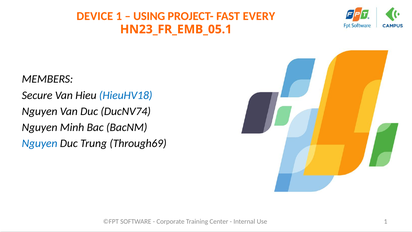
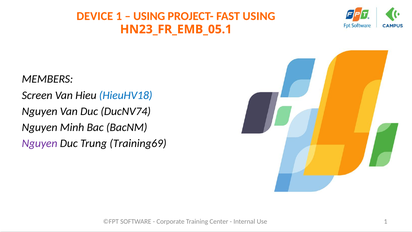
FAST EVERY: EVERY -> USING (259, 16)
Secure: Secure -> Screen (37, 95)
Nguyen colour: blue -> purple (40, 143)
Through69: Through69 -> Training69 (138, 143)
